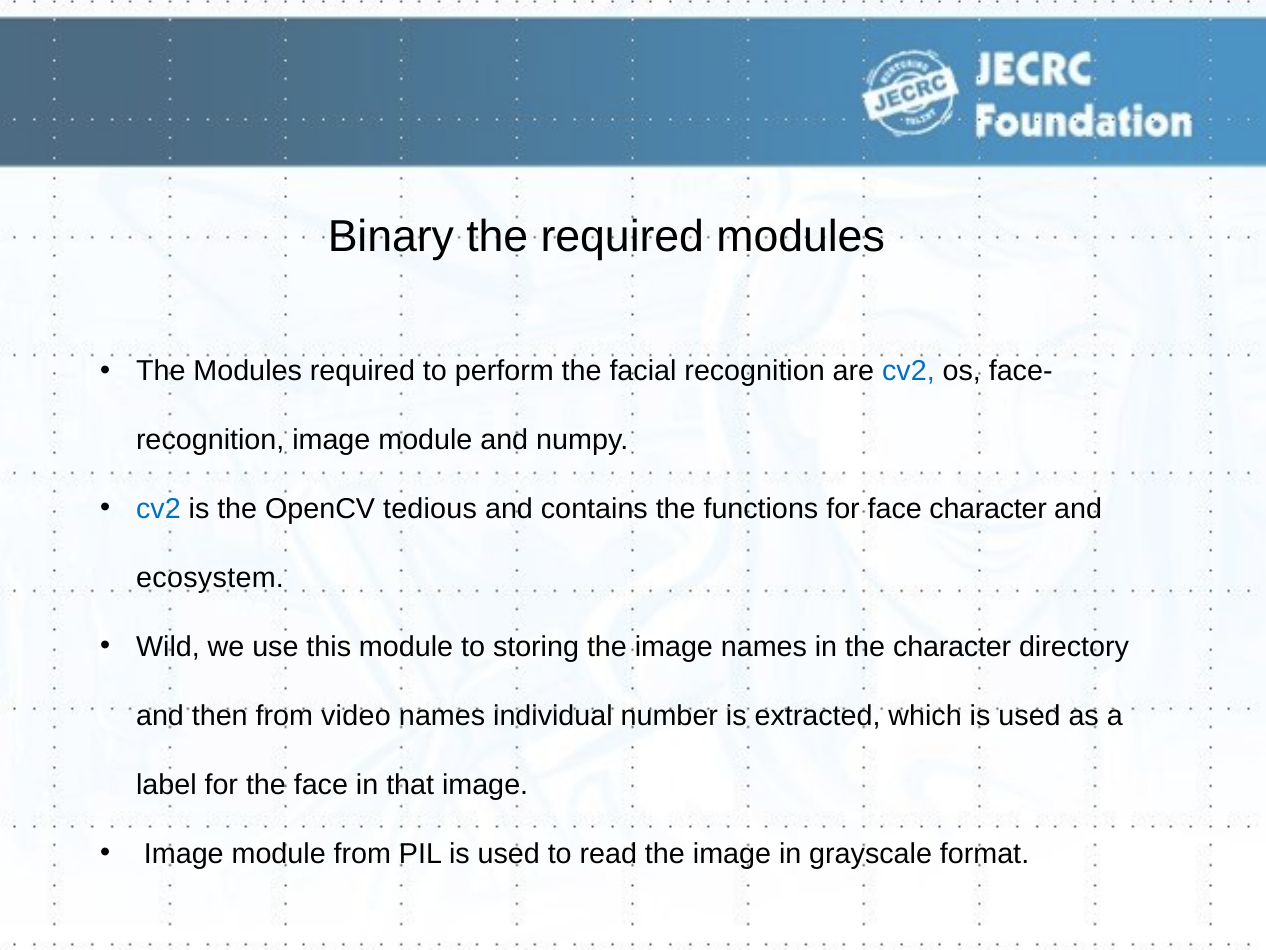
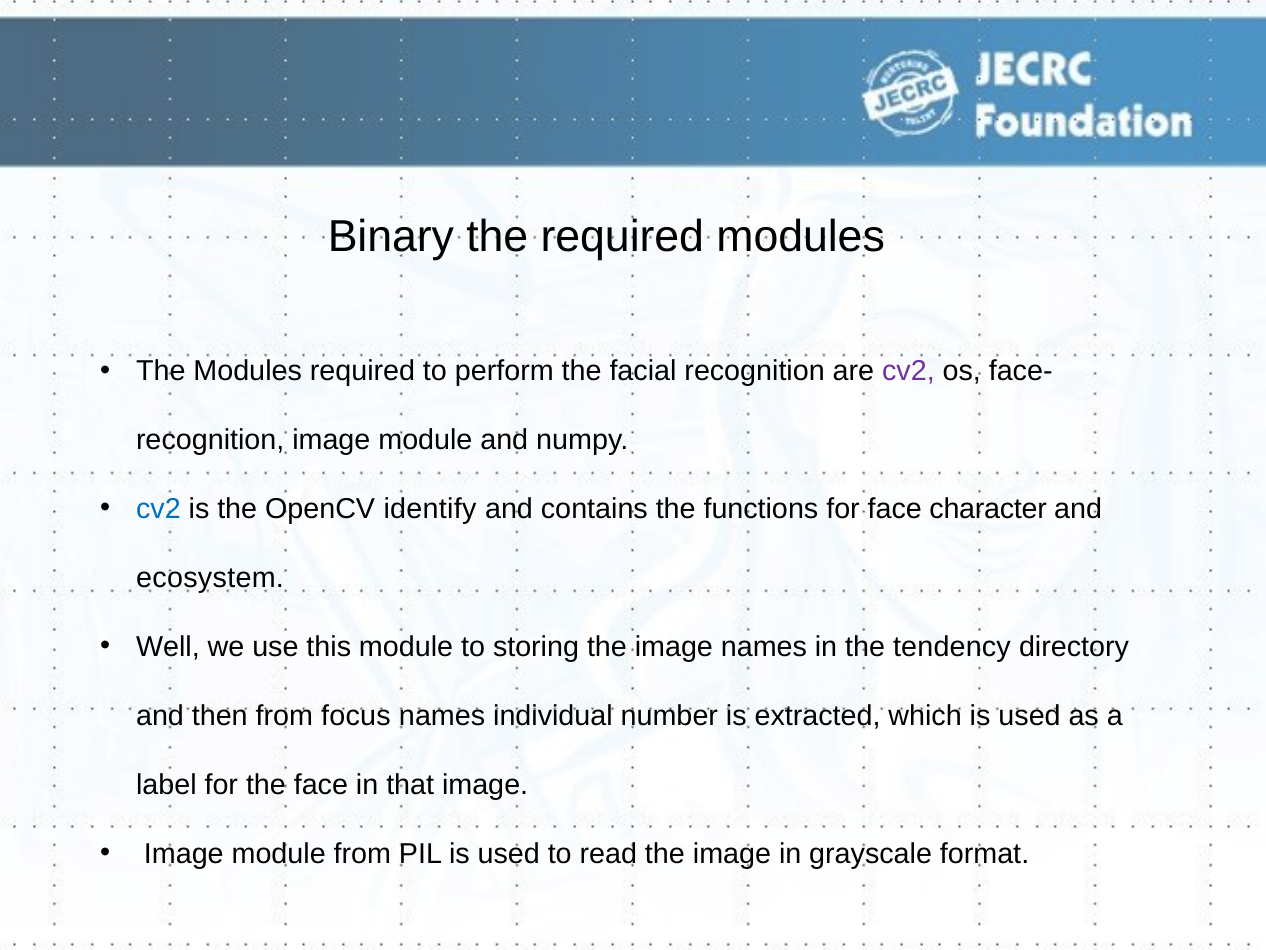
cv2 colour: blue -> purple (908, 371)
tedious: tedious -> identify (430, 509)
Wild: Wild -> Well (168, 646)
the character: character -> tendency (952, 646)
video: video -> focus (356, 715)
